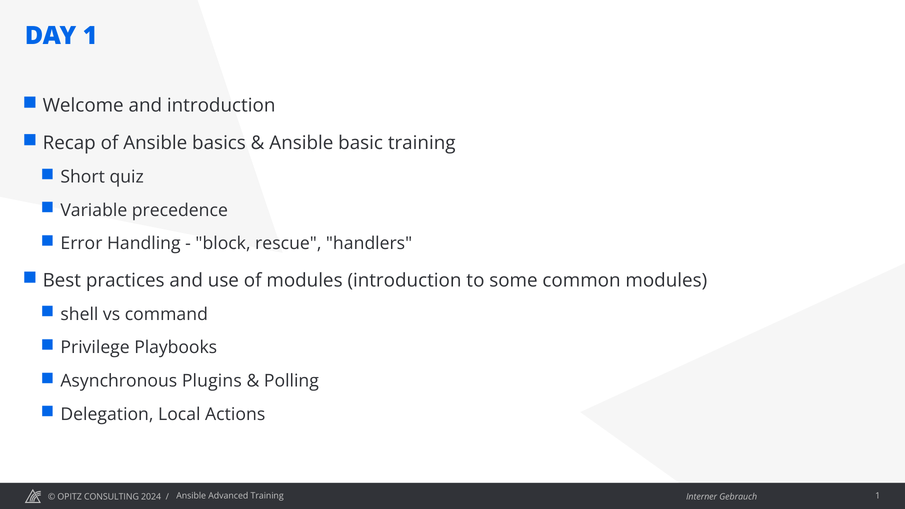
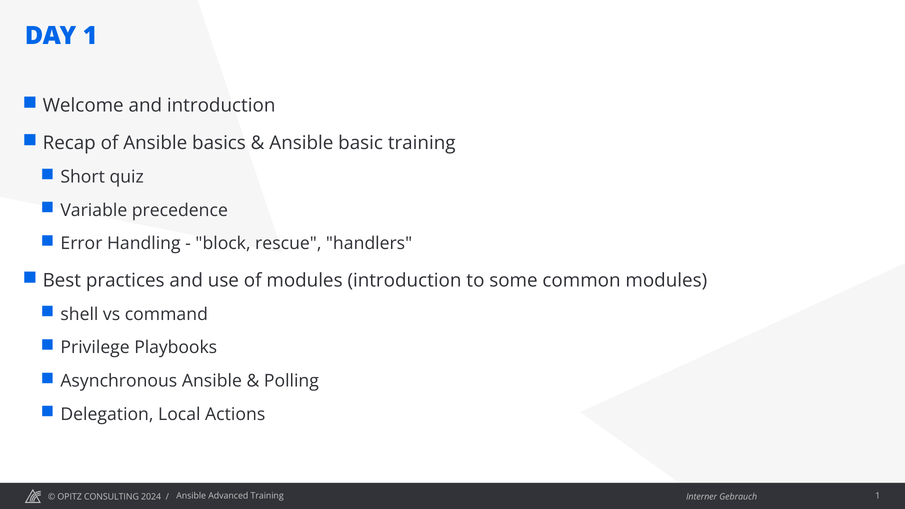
Asynchronous Plugins: Plugins -> Ansible (212, 381)
